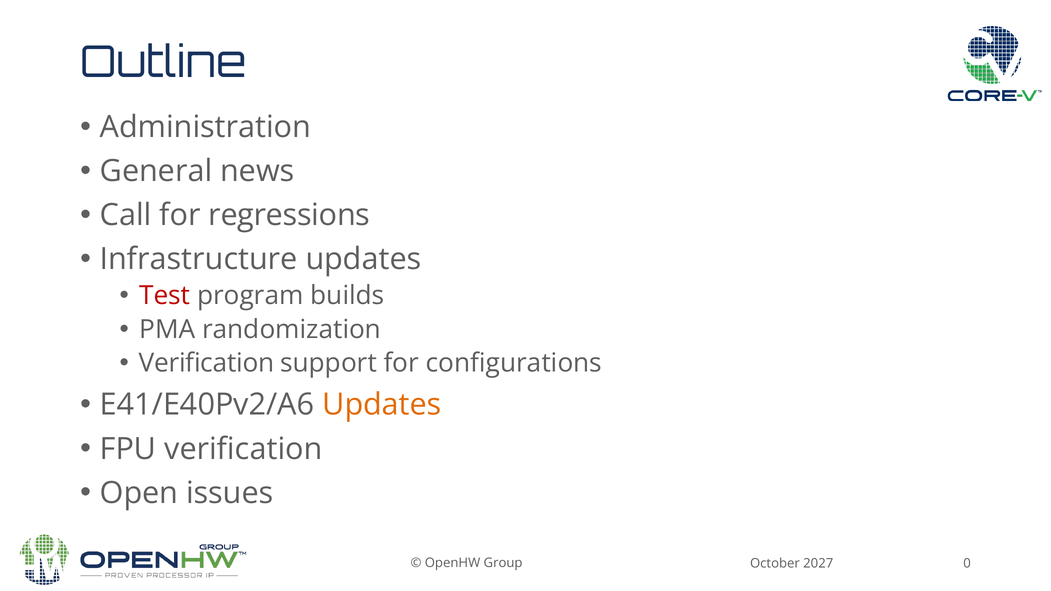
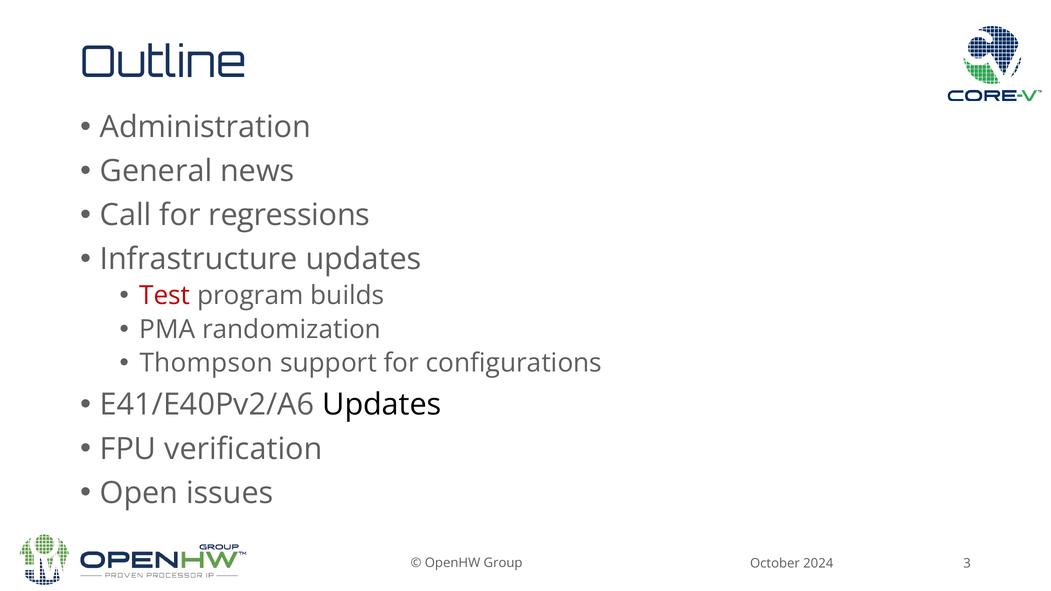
Verification: Verification -> Thompson (206, 363)
Updates colour: orange -> black (382, 405)
0: 0 -> 3 (967, 564)
2027: 2027 -> 2024 (818, 563)
